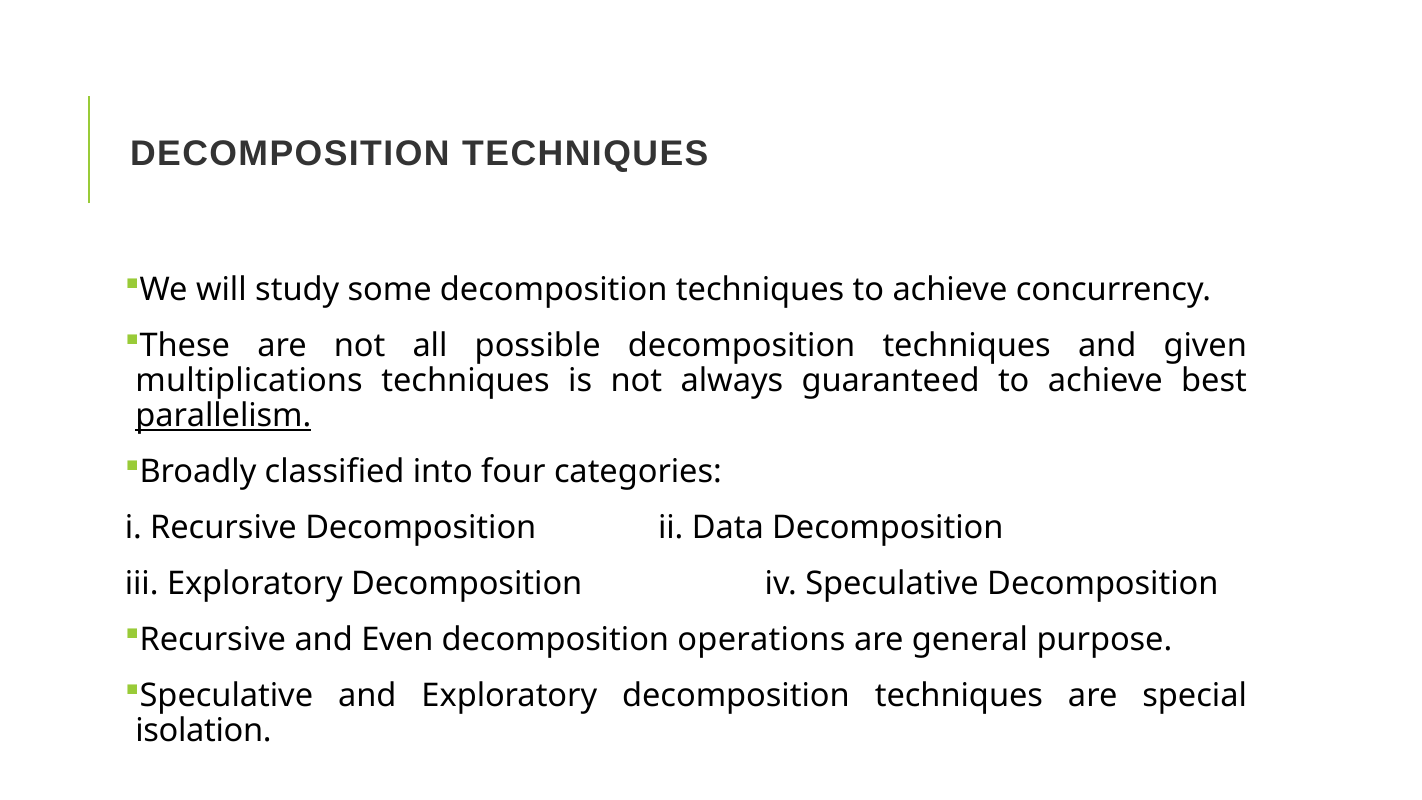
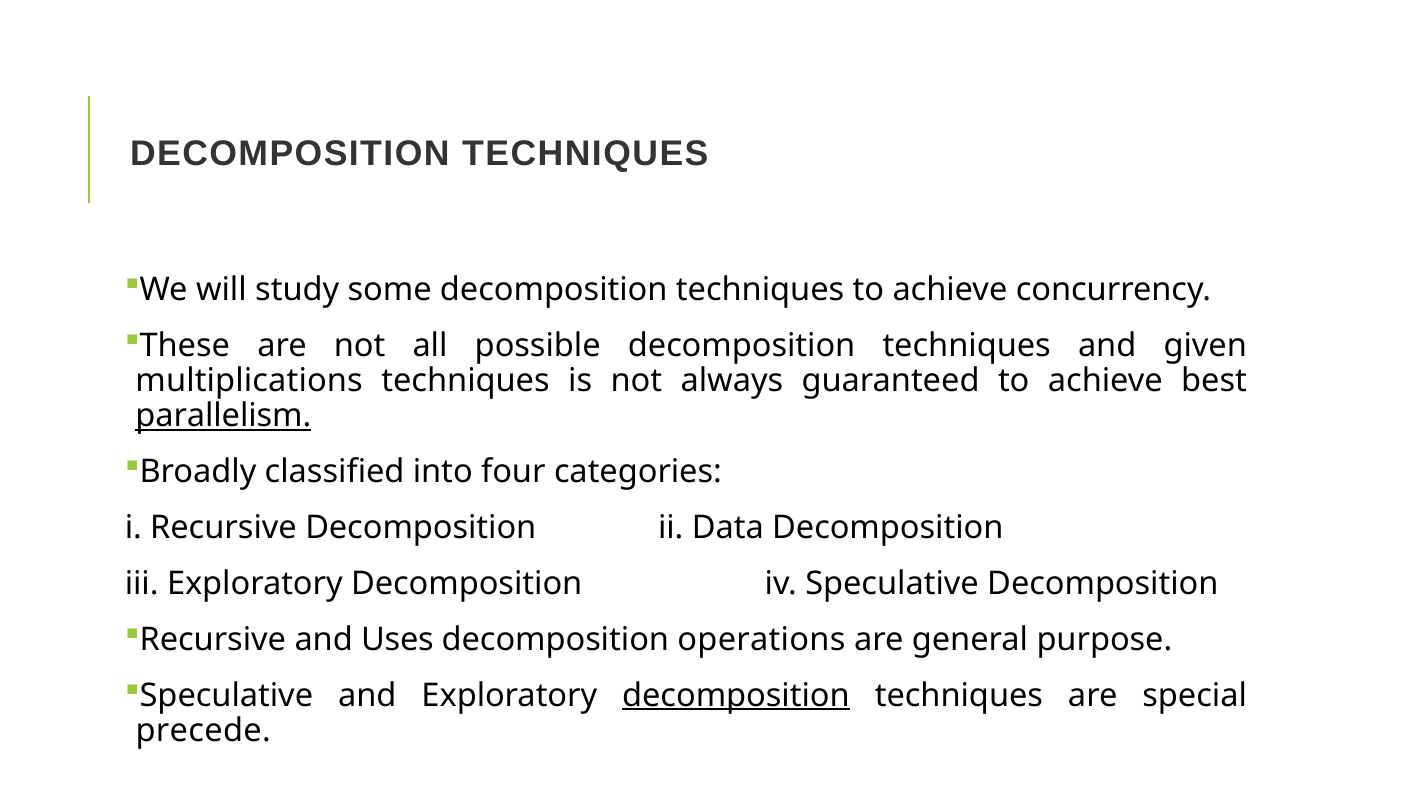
Even: Even -> Uses (397, 639)
decomposition underline: none -> present (736, 695)
isolation: isolation -> precede (203, 730)
